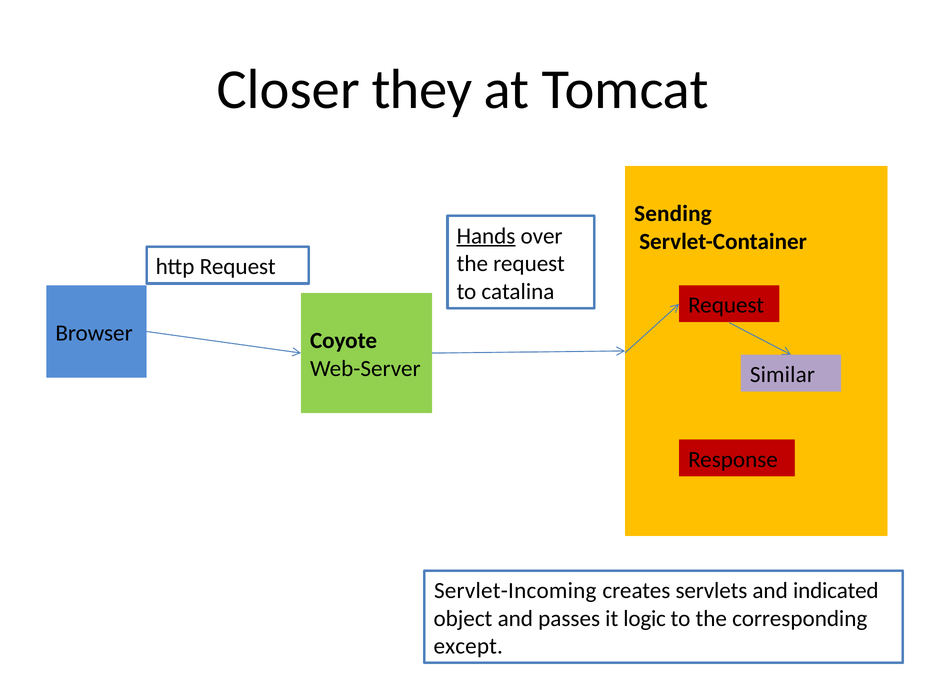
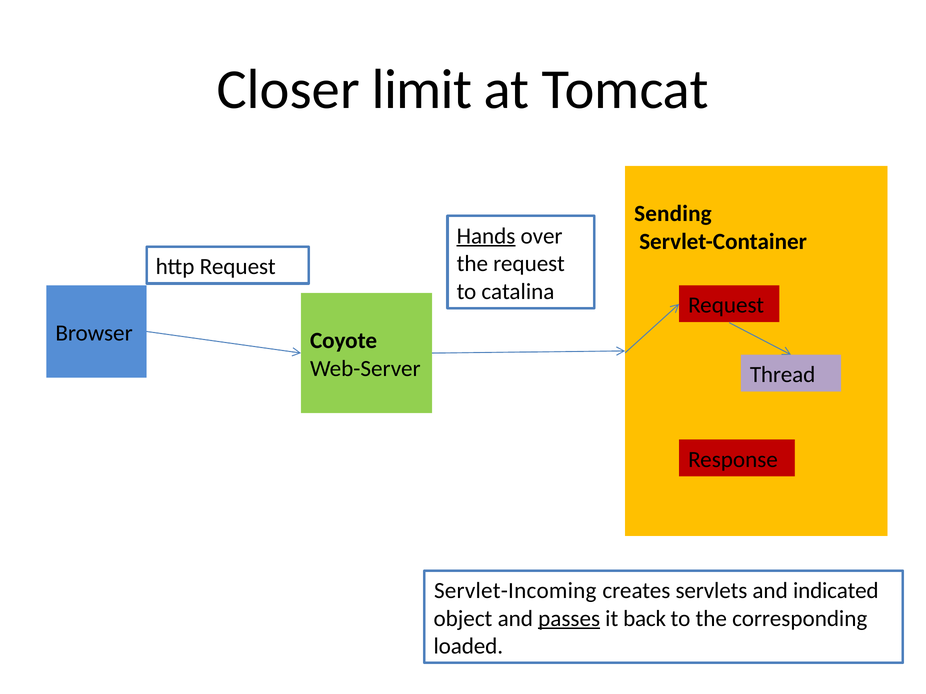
they: they -> limit (422, 90)
Similar: Similar -> Thread (783, 375)
passes underline: none -> present (569, 619)
logic: logic -> back (645, 619)
except: except -> loaded (468, 647)
